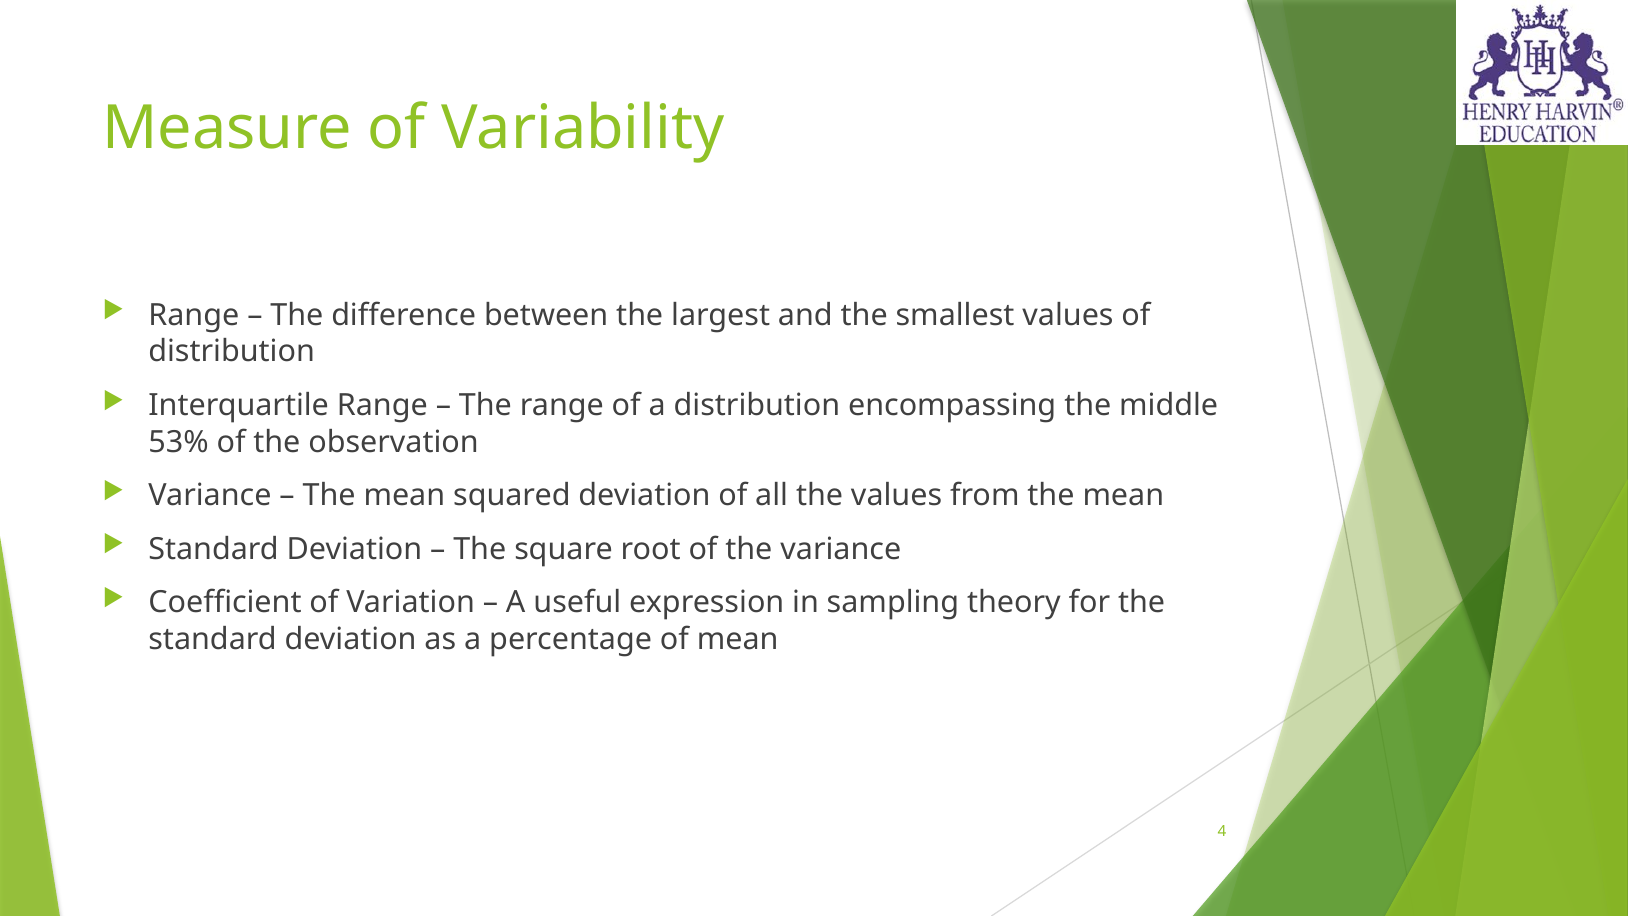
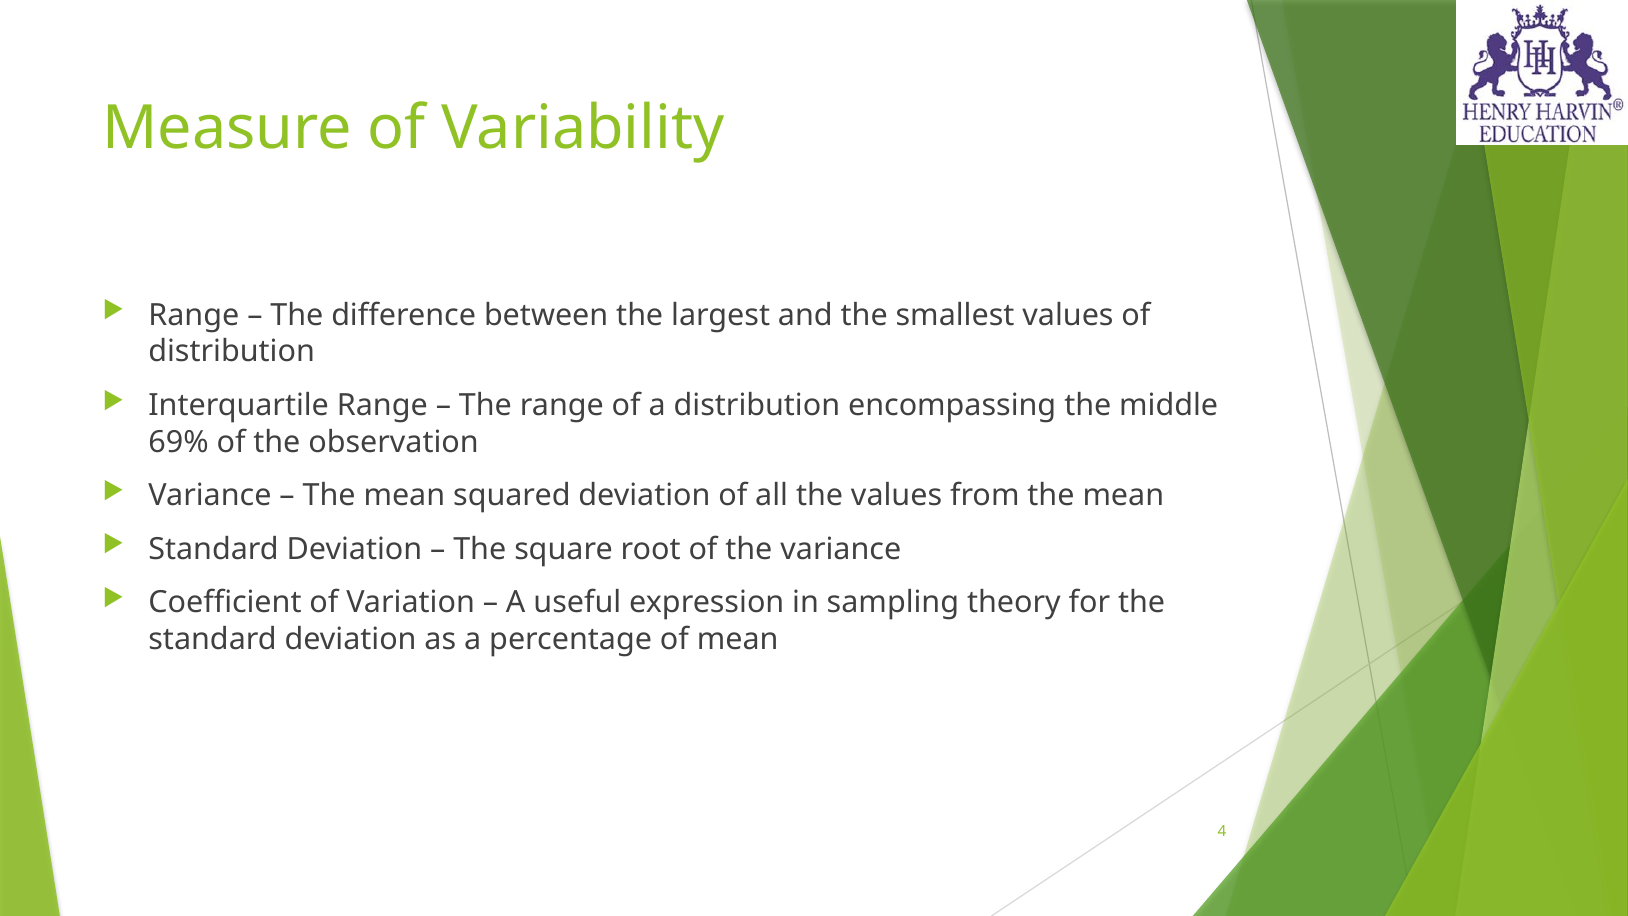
53%: 53% -> 69% (179, 442)
